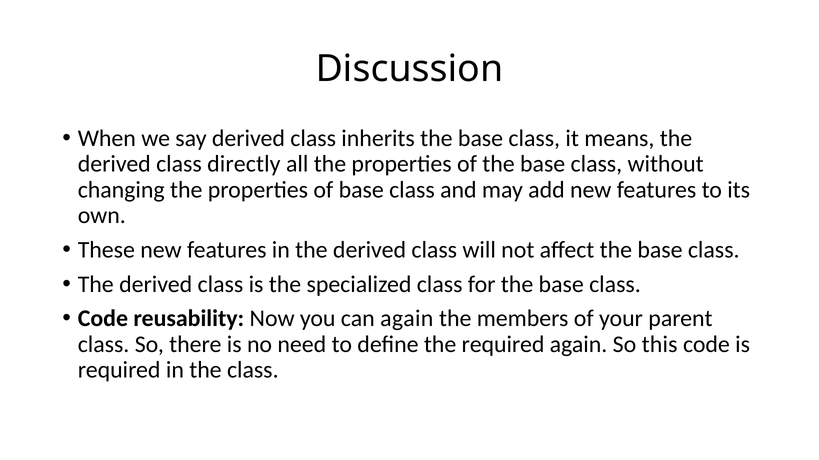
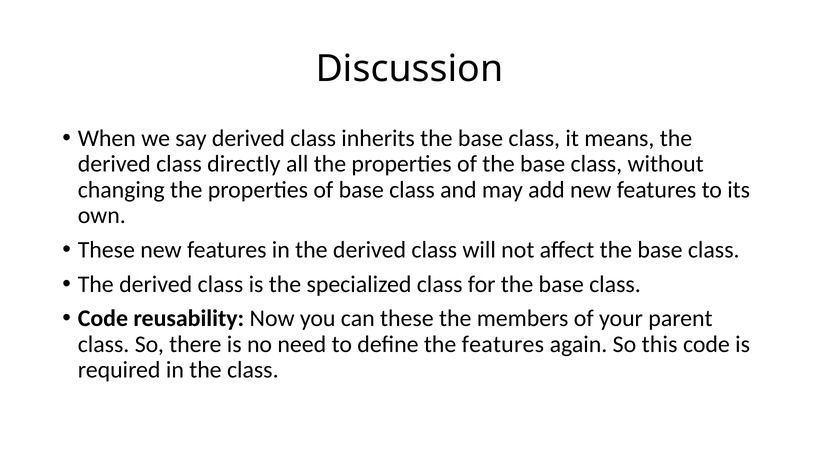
can again: again -> these (407, 319)
the required: required -> features (503, 345)
